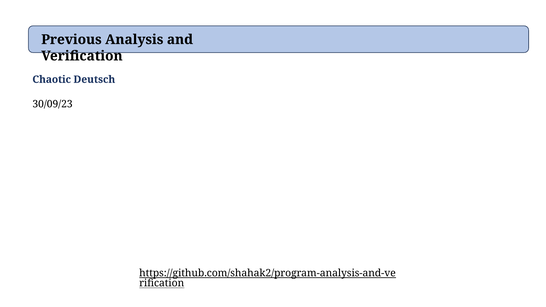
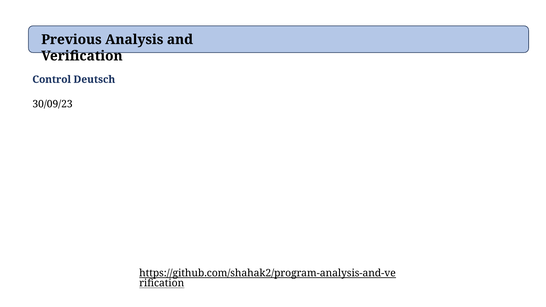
Chaotic: Chaotic -> Control (52, 80)
